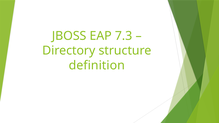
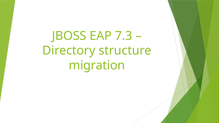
definition: definition -> migration (97, 65)
